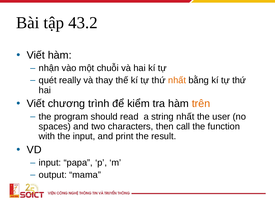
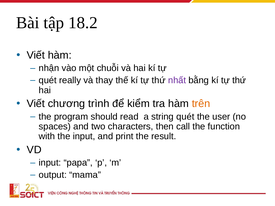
43.2: 43.2 -> 18.2 (83, 23)
nhất colour: orange -> purple (177, 80)
string nhất: nhất -> quét (185, 117)
